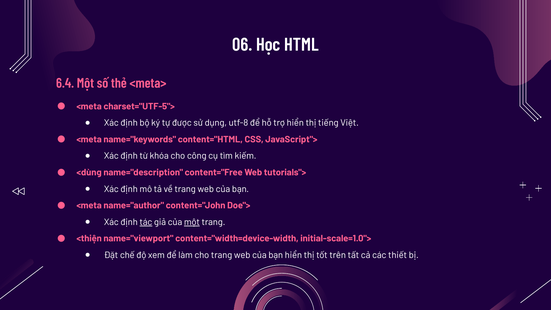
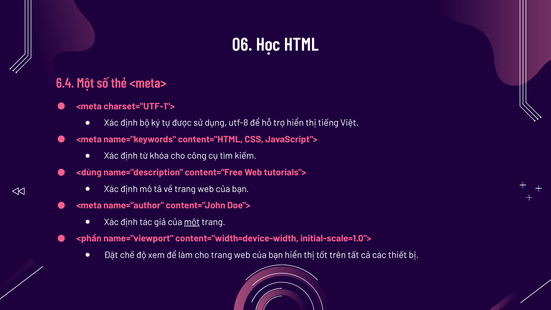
charset="UTF-5">: charset="UTF-5"> -> charset="UTF-1"> (139, 106)
tác underline: present -> none (146, 222)
<thiện: <thiện -> <phần (89, 239)
